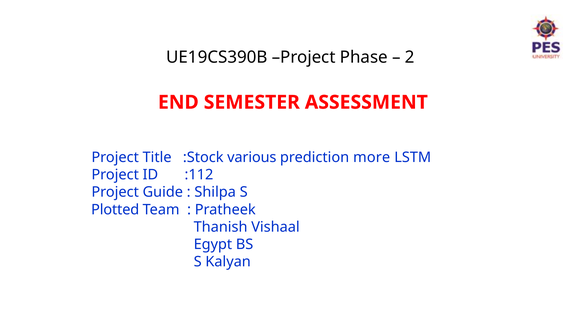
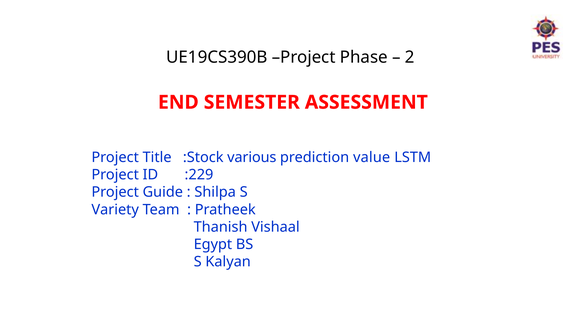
more: more -> value (372, 157)
:112: :112 -> :229 (199, 175)
Plotted: Plotted -> Variety (115, 209)
